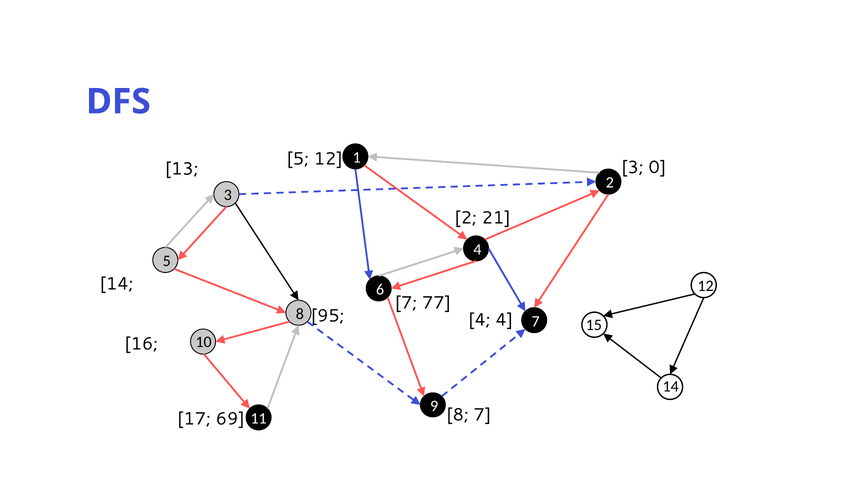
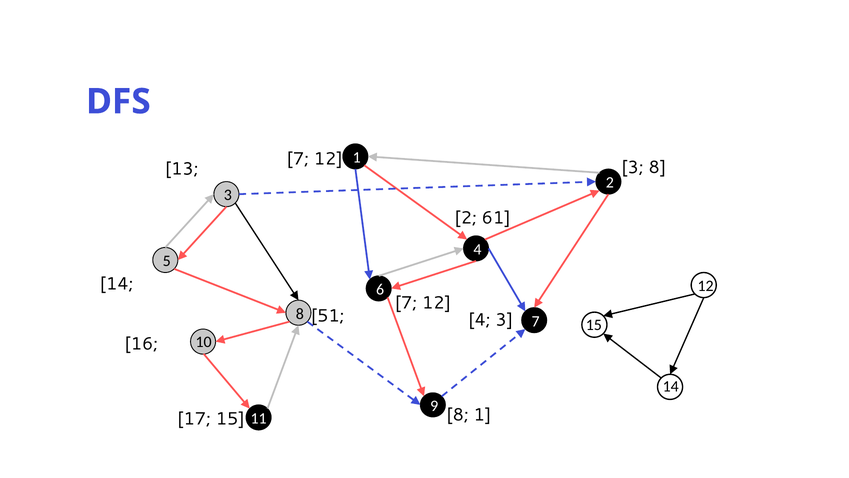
5: 5 -> 7 (298, 159)
3 0: 0 -> 8 (657, 167)
21: 21 -> 61 (496, 218)
77: 77 -> 12 (437, 303)
95: 95 -> 51 (328, 316)
4 4: 4 -> 3 (504, 320)
8 7: 7 -> 1 (483, 415)
17 69: 69 -> 15 (230, 419)
